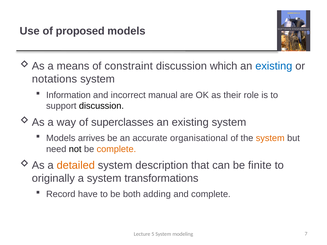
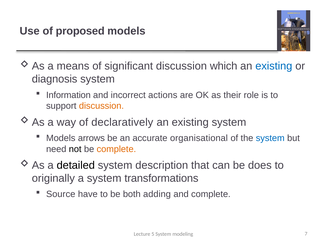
constraint: constraint -> significant (129, 66)
notations: notations -> diagnosis (55, 79)
manual: manual -> actions (163, 95)
discussion colour: black -> orange (101, 106)
superclasses: superclasses -> declaratively (122, 122)
arrives: arrives -> arrows (91, 138)
system colour: orange -> blue (270, 138)
detailed colour: orange -> black (76, 165)
finite: finite -> does (260, 165)
Record: Record -> Source (61, 194)
